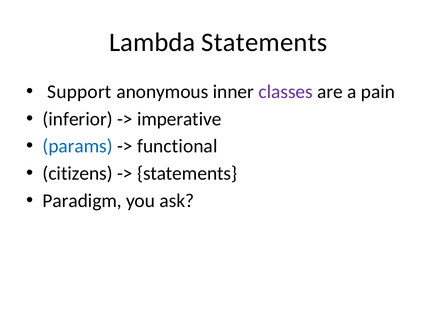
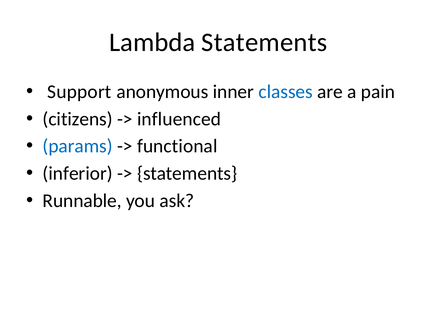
classes colour: purple -> blue (286, 92)
inferior: inferior -> citizens (78, 119)
imperative: imperative -> influenced (179, 119)
citizens: citizens -> inferior (78, 173)
Paradigm: Paradigm -> Runnable (82, 200)
